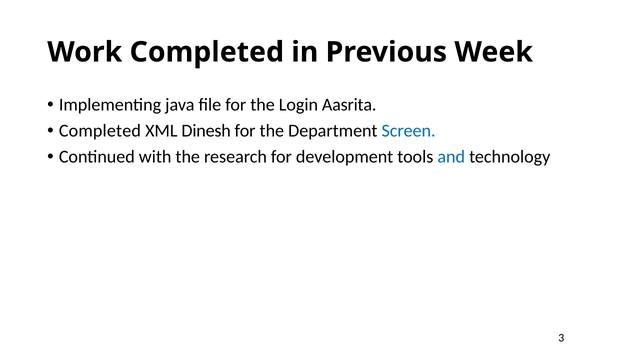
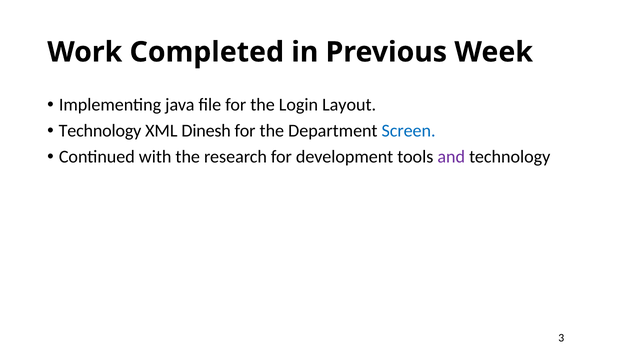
Aasrita: Aasrita -> Layout (349, 105)
Completed: Completed -> Technology (100, 131)
and colour: blue -> purple (451, 157)
